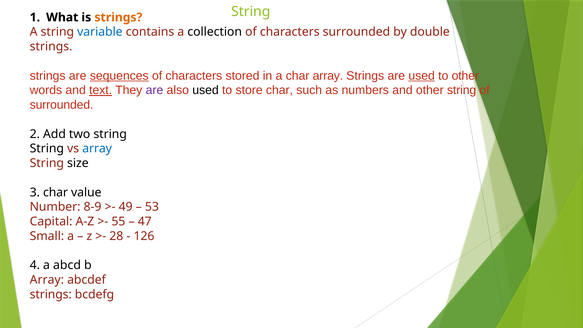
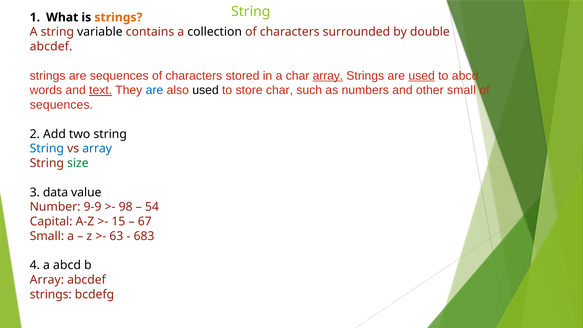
variable colour: blue -> black (100, 32)
strings: strings -> abcdef (51, 47)
sequences underline: present -> none (119, 76)
array underline: none -> present (328, 76)
to other: other -> abcd (465, 76)
are colour: purple -> blue (154, 90)
other string: string -> small (461, 90)
surrounded: surrounded -> sequences (61, 105)
String colour: black -> blue (47, 149)
size colour: black -> green (78, 163)
3 char: char -> data (56, 192)
8-9: 8-9 -> 9-9 (93, 207)
49: 49 -> 98 (126, 207)
53: 53 -> 54 (152, 207)
55: 55 -> 15 (118, 221)
47: 47 -> 67 (145, 221)
28: 28 -> 63 (116, 236)
126: 126 -> 683 (144, 236)
